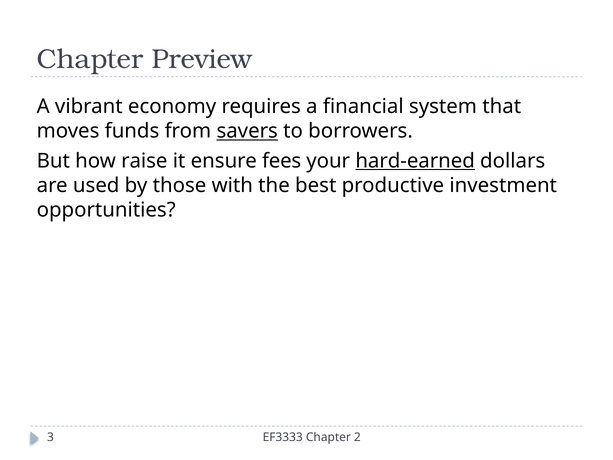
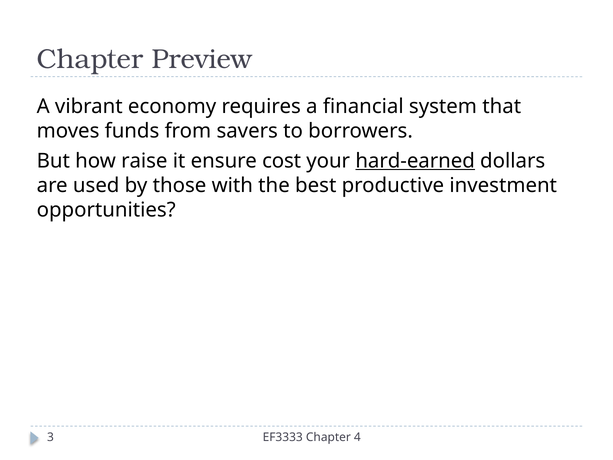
savers underline: present -> none (247, 131)
fees: fees -> cost (282, 161)
2: 2 -> 4 (357, 437)
